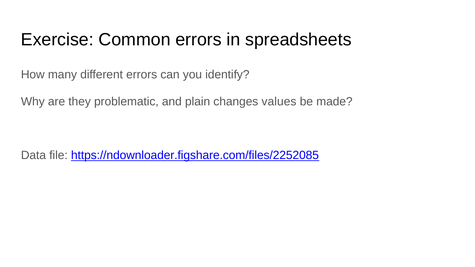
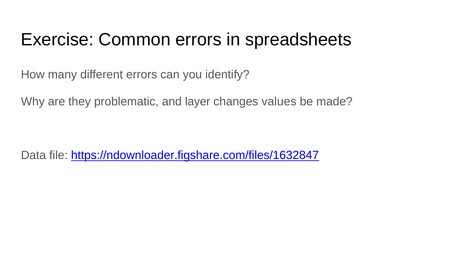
plain: plain -> layer (198, 102)
https://ndownloader.figshare.com/files/2252085: https://ndownloader.figshare.com/files/2252085 -> https://ndownloader.figshare.com/files/1632847 (195, 155)
